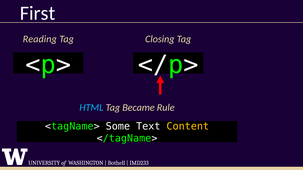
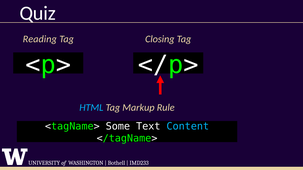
First: First -> Quiz (38, 13)
Became: Became -> Markup (138, 108)
Content colour: yellow -> light blue (188, 127)
